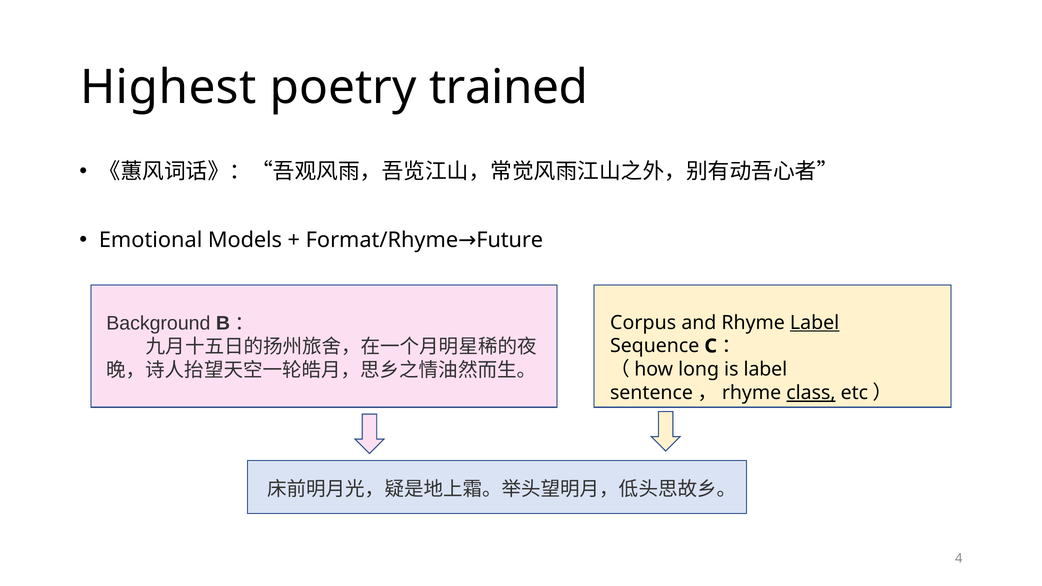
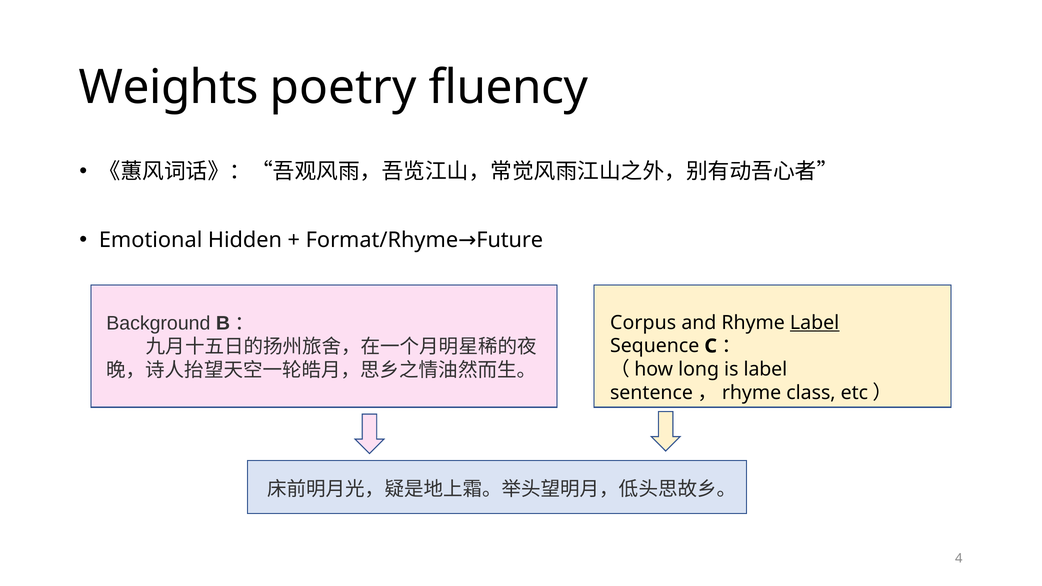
Highest: Highest -> Weights (169, 88)
trained: trained -> fluency (509, 88)
Models: Models -> Hidden (245, 240)
class underline: present -> none (811, 393)
